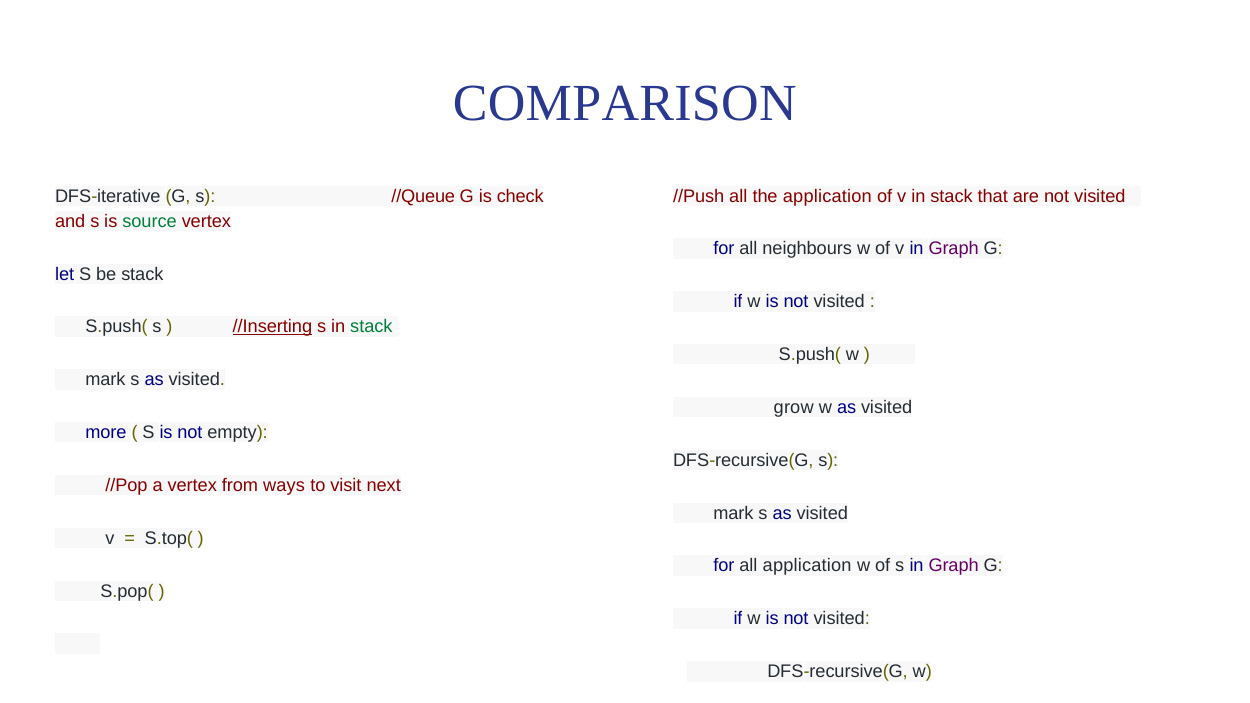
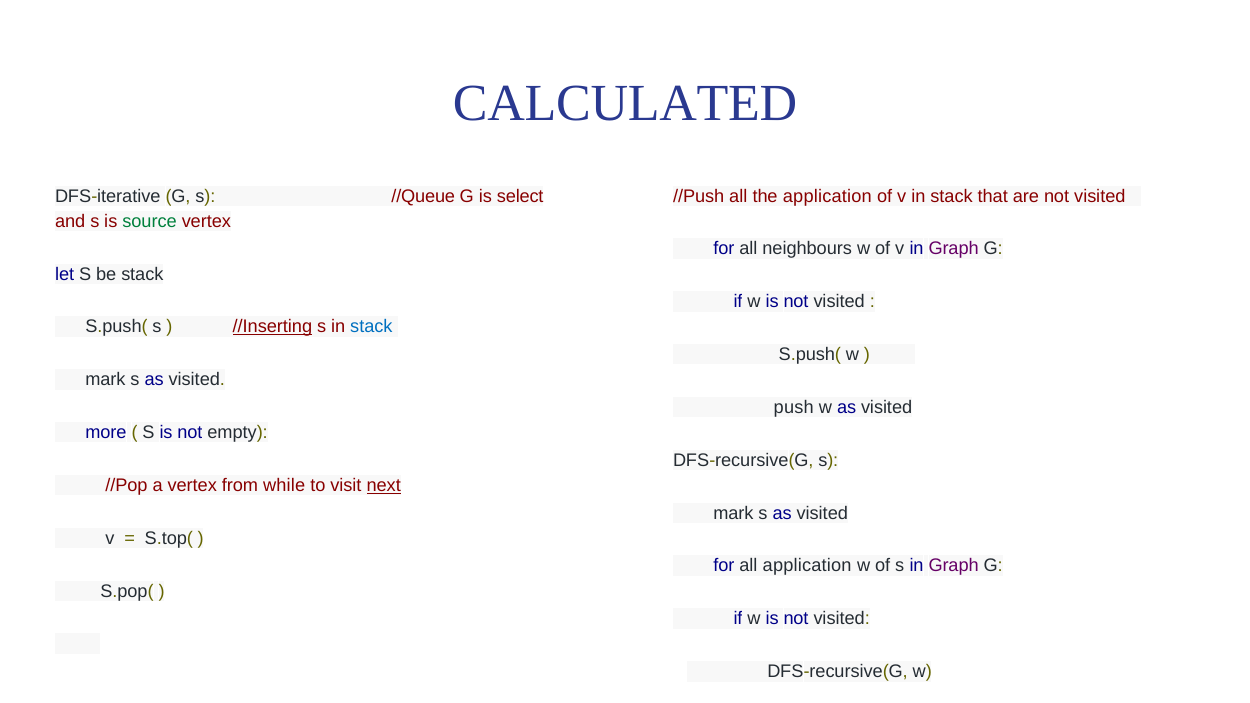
COMPARISON: COMPARISON -> CALCULATED (625, 103)
check: check -> select (520, 196)
stack colour: green -> blue (371, 327)
grow: grow -> push (794, 408)
ways: ways -> while (284, 485)
next underline: none -> present (384, 485)
